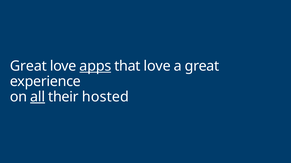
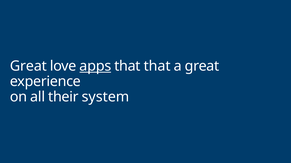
that love: love -> that (157, 66)
all underline: present -> none (38, 97)
hosted: hosted -> system (105, 97)
